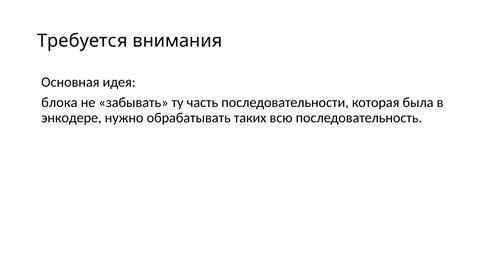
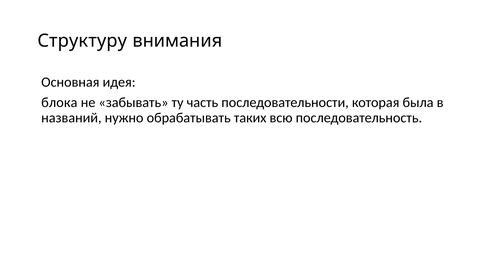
Требуется: Требуется -> Структуру (82, 41)
энкодере: энкодере -> названий (71, 118)
